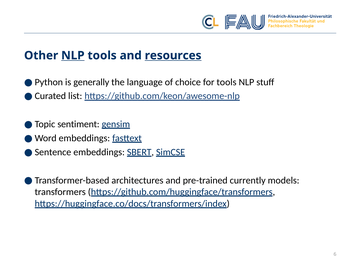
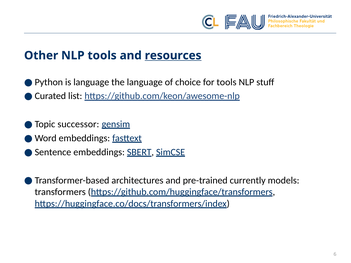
NLP underline: present -> none (73, 56)
is generally: generally -> language (91, 82)
sentiment: sentiment -> successor (78, 124)
